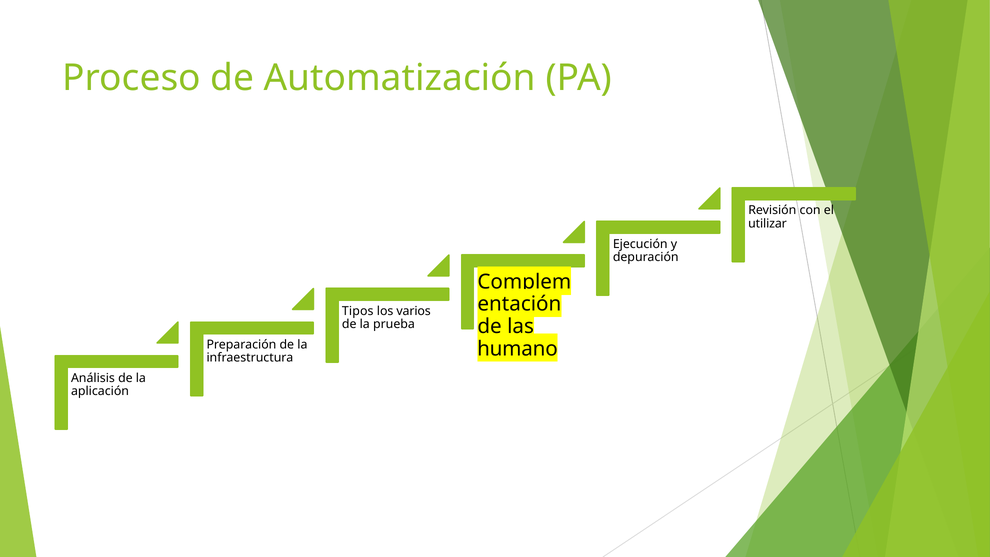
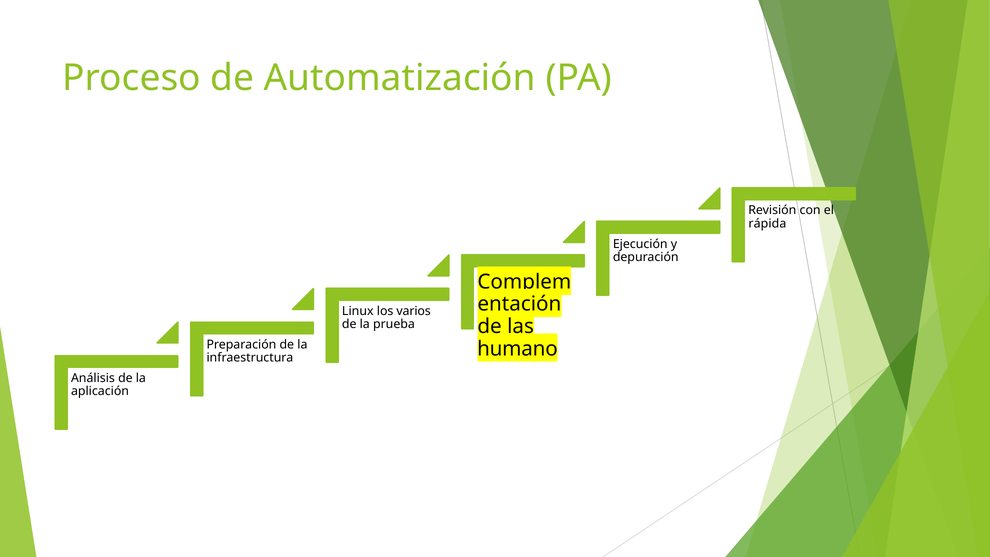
utilizar: utilizar -> rápida (767, 224)
Tipos: Tipos -> Linux (358, 311)
